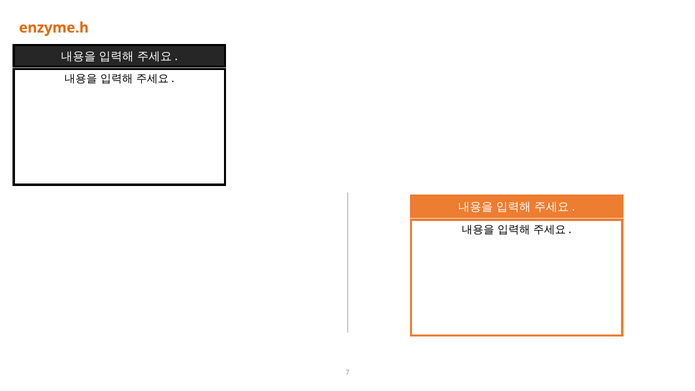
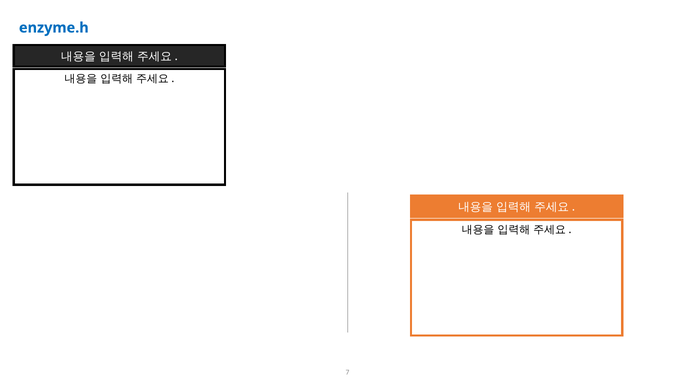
enzyme.h colour: orange -> blue (54, 28)
